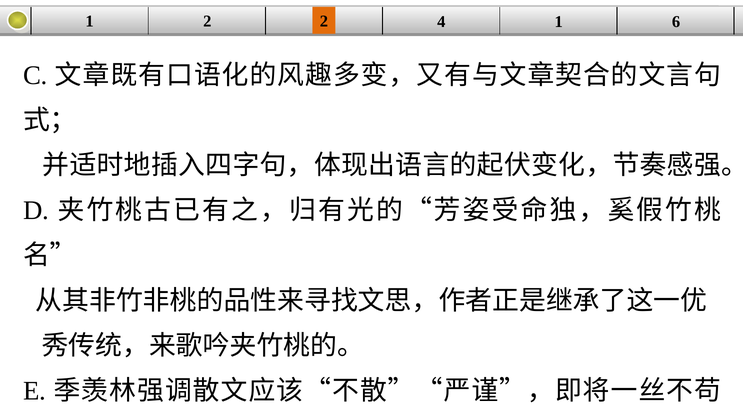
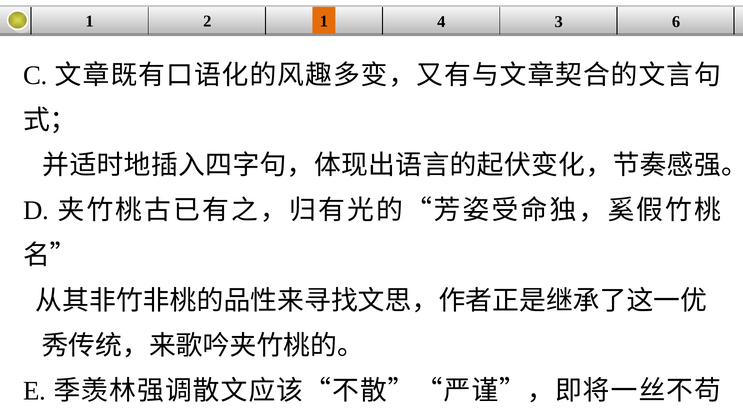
2 2: 2 -> 1 (324, 21)
4 1: 1 -> 3 (559, 22)
